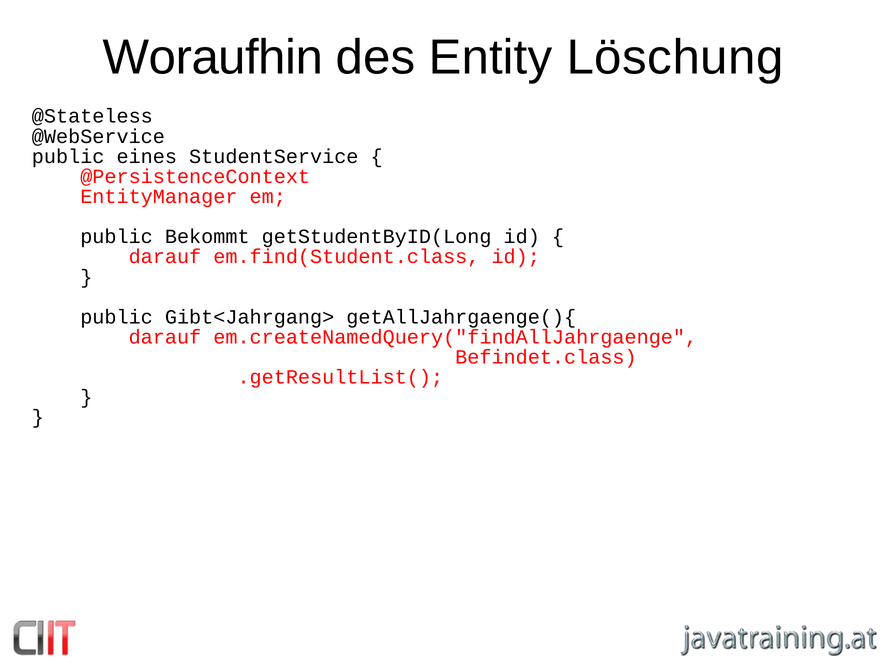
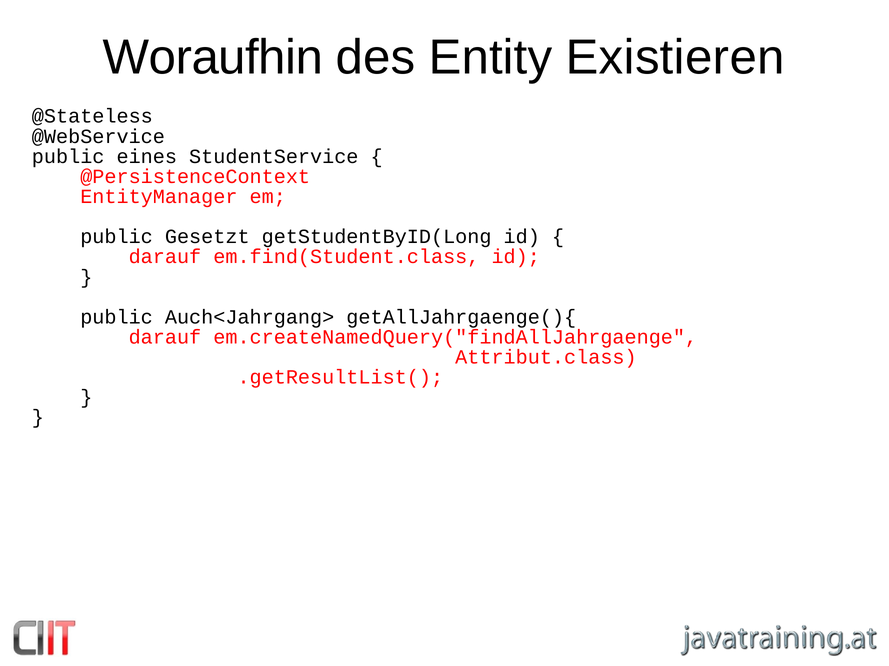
Löschung: Löschung -> Existieren (675, 57)
Bekommt: Bekommt -> Gesetzt (207, 237)
Gibt<Jahrgang>: Gibt<Jahrgang> -> Auch<Jahrgang> (250, 317)
Befindet.class: Befindet.class -> Attribut.class (546, 357)
